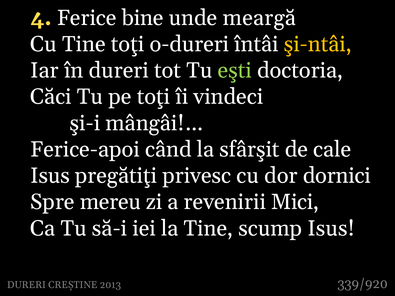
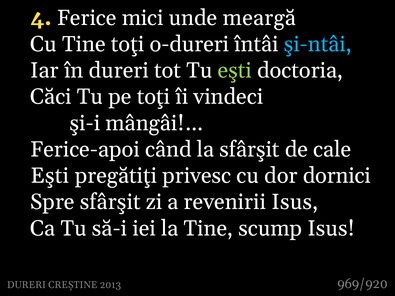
bine: bine -> mici (143, 18)
şi-ntâi colour: yellow -> light blue (318, 44)
Isus: Isus -> Eşti (50, 176)
Spre mereu: mereu -> sfârşit (110, 202)
revenirii Mici: Mici -> Isus (295, 202)
339/920: 339/920 -> 969/920 (363, 284)
